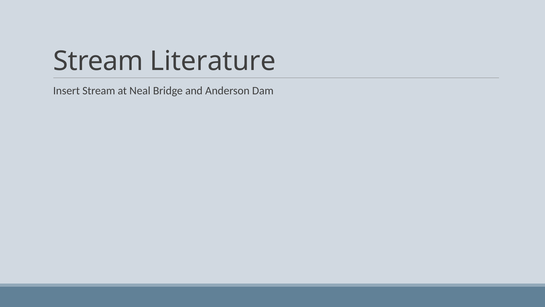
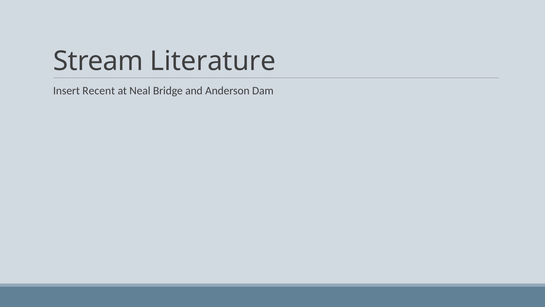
Insert Stream: Stream -> Recent (99, 91)
